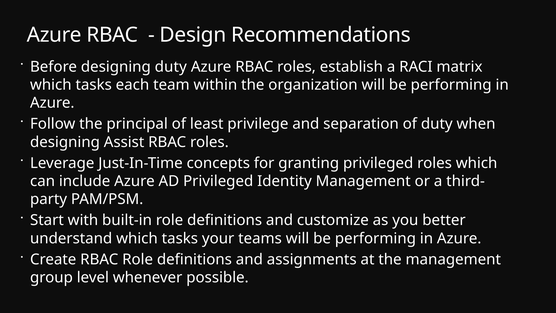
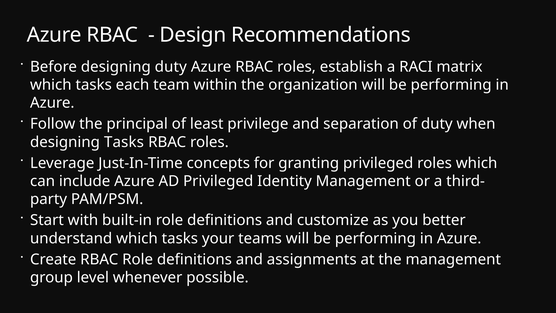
designing Assist: Assist -> Tasks (124, 142)
